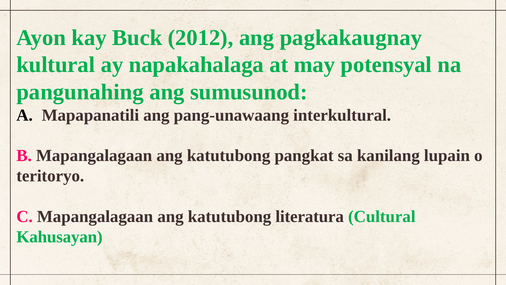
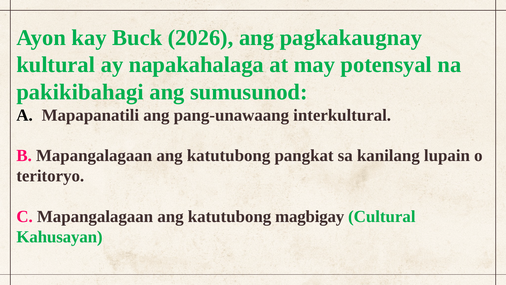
2012: 2012 -> 2026 (201, 38)
pangunahing: pangunahing -> pakikibahagi (80, 92)
literatura: literatura -> magbigay (310, 216)
